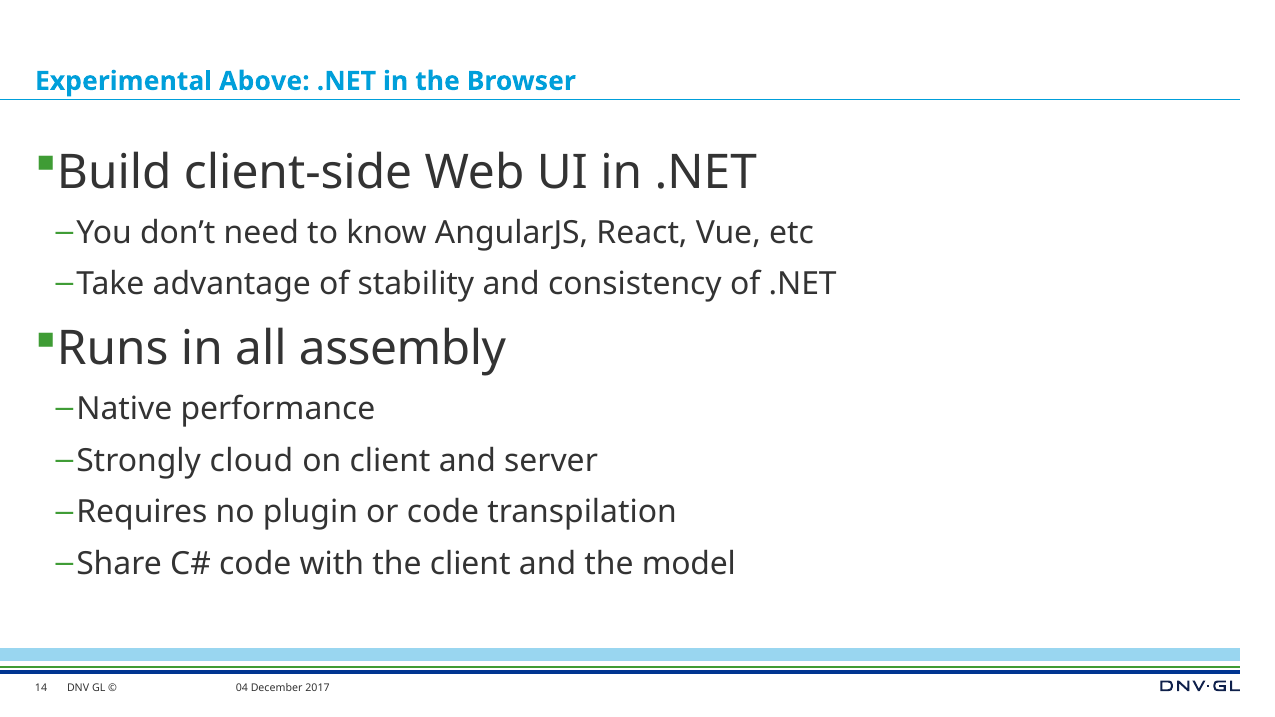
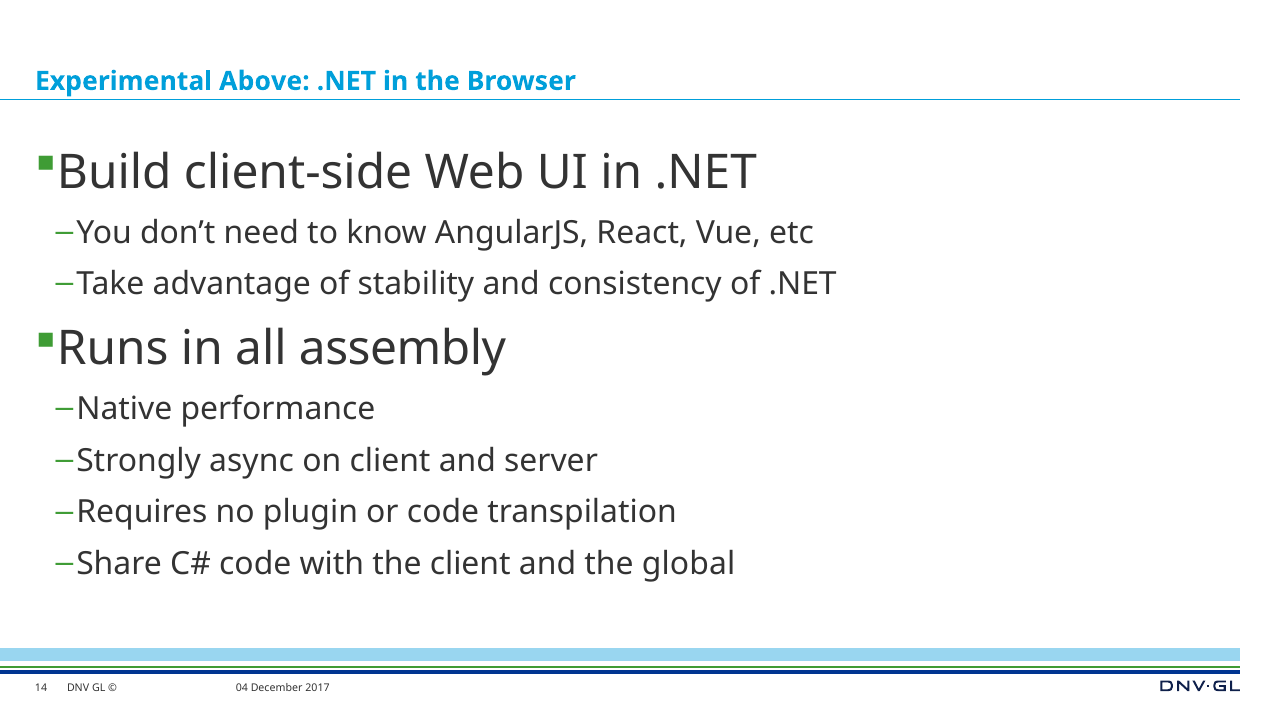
cloud: cloud -> async (252, 461)
model: model -> global (689, 564)
